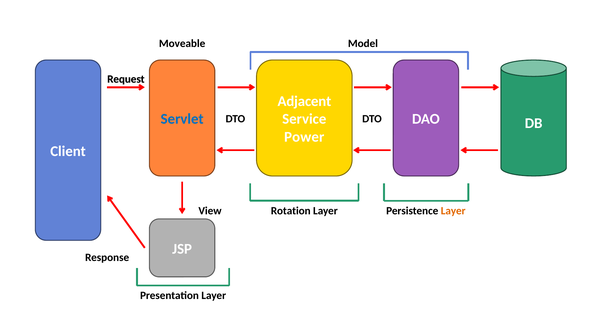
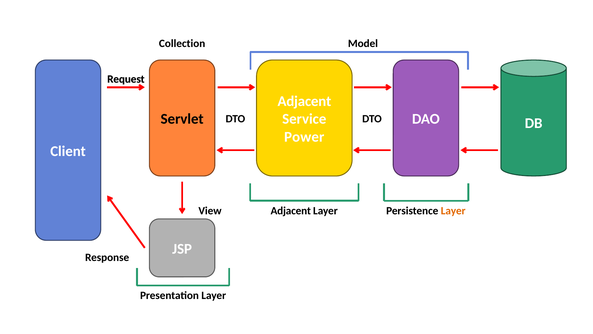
Moveable: Moveable -> Collection (182, 43)
Servlet colour: blue -> black (182, 119)
Rotation: Rotation -> Adjacent (291, 210)
